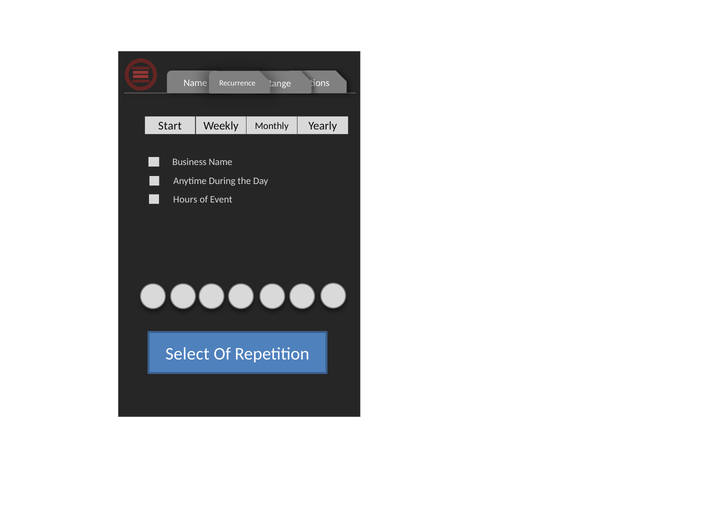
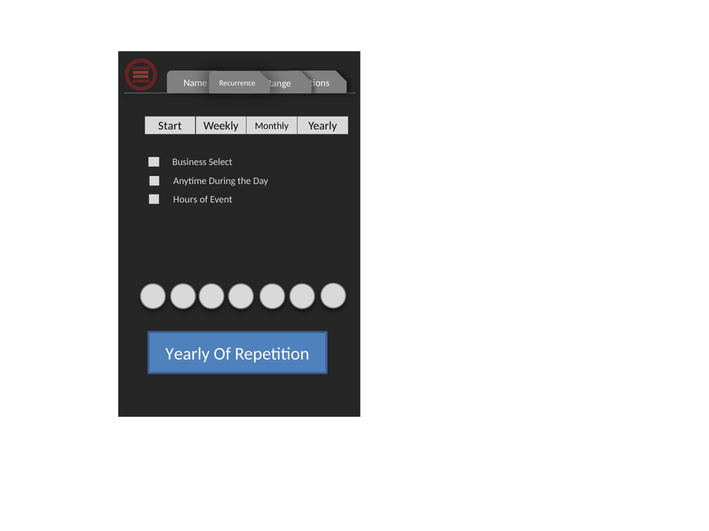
Business Name: Name -> Select (221, 162)
Select: Select -> Yearly (188, 354)
